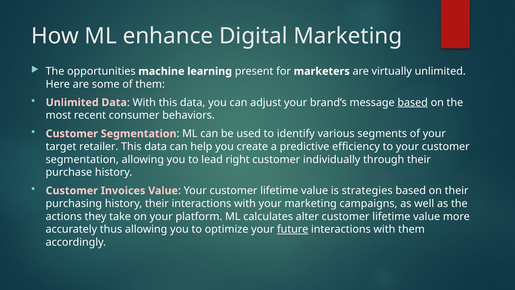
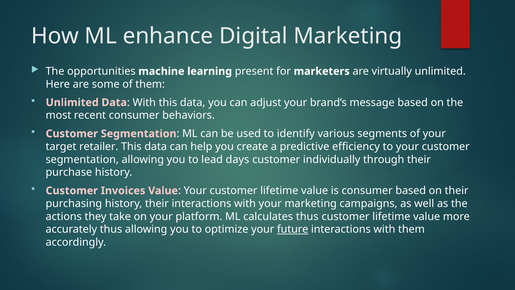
based underline: present -> none (413, 102)
right: right -> days (238, 159)
is strategies: strategies -> consumer (367, 190)
calculates alter: alter -> thus (307, 216)
